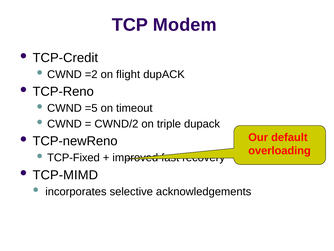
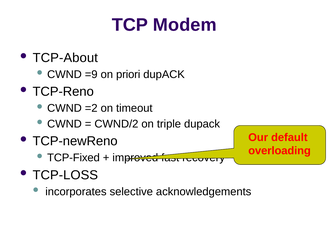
TCP-Credit: TCP-Credit -> TCP-About (65, 58)
=2: =2 -> =9 (91, 74)
flight: flight -> priori (128, 74)
=5: =5 -> =2 (91, 108)
TCP-MIMD: TCP-MIMD -> TCP-LOSS (65, 175)
